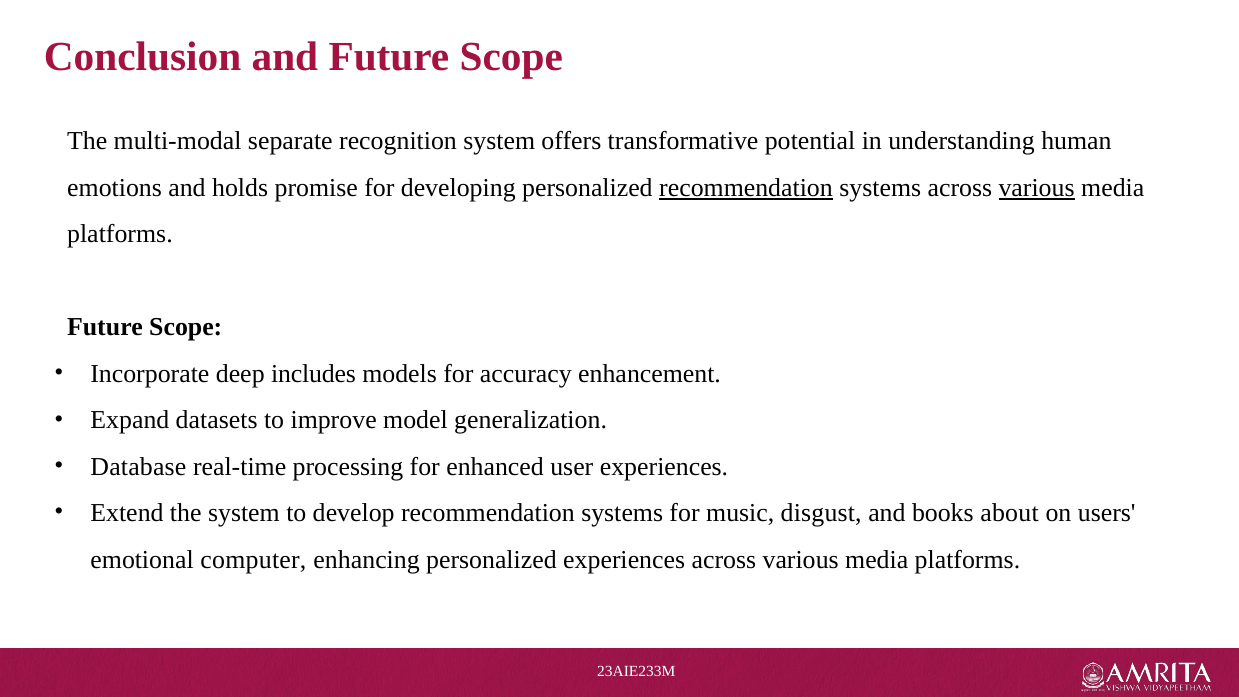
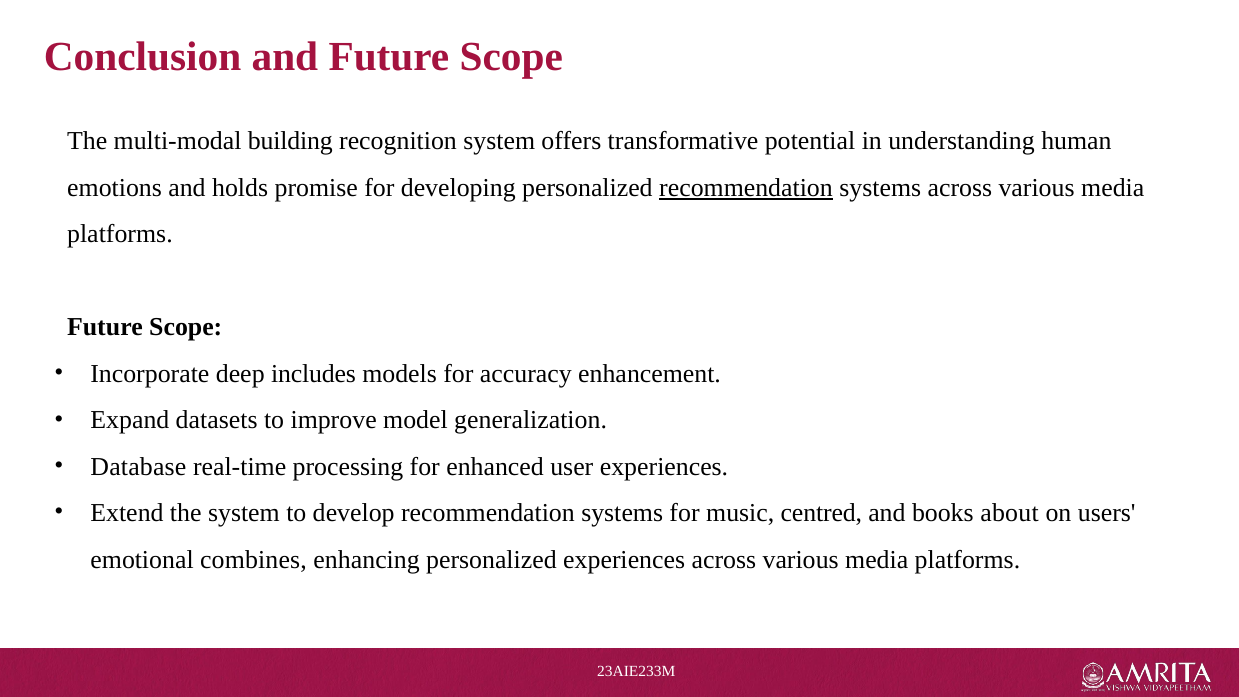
separate: separate -> building (290, 141)
various underline: present -> none (1037, 188)
disgust: disgust -> centred (821, 513)
computer: computer -> combines (253, 559)
